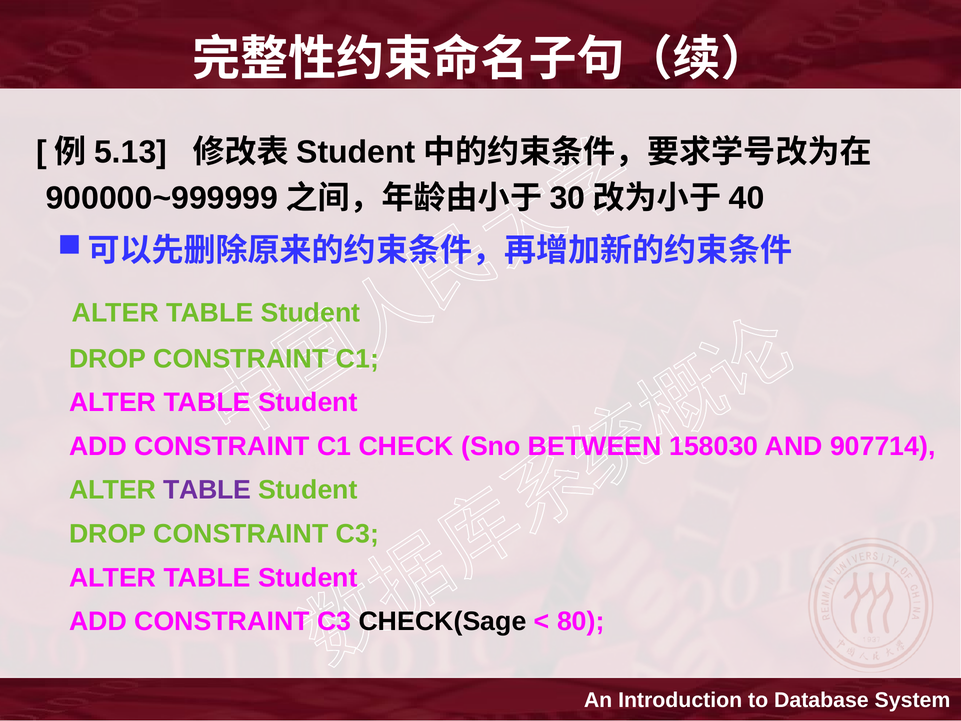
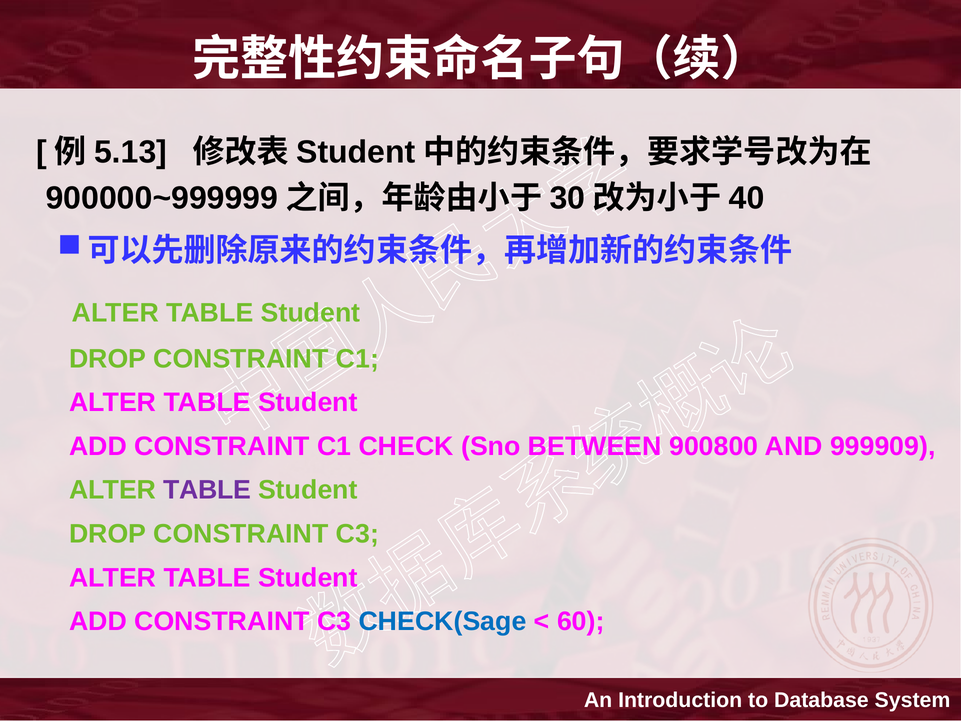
158030: 158030 -> 900800 (714, 446)
907714: 907714 -> 999909 (883, 446)
CHECK(Sage colour: black -> blue (443, 621)
80: 80 -> 60 (581, 621)
